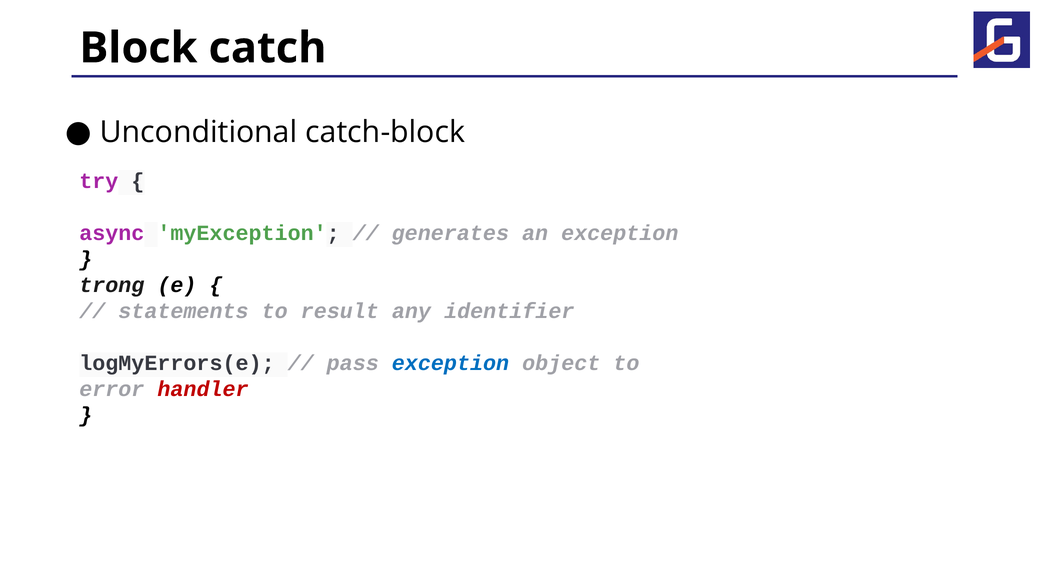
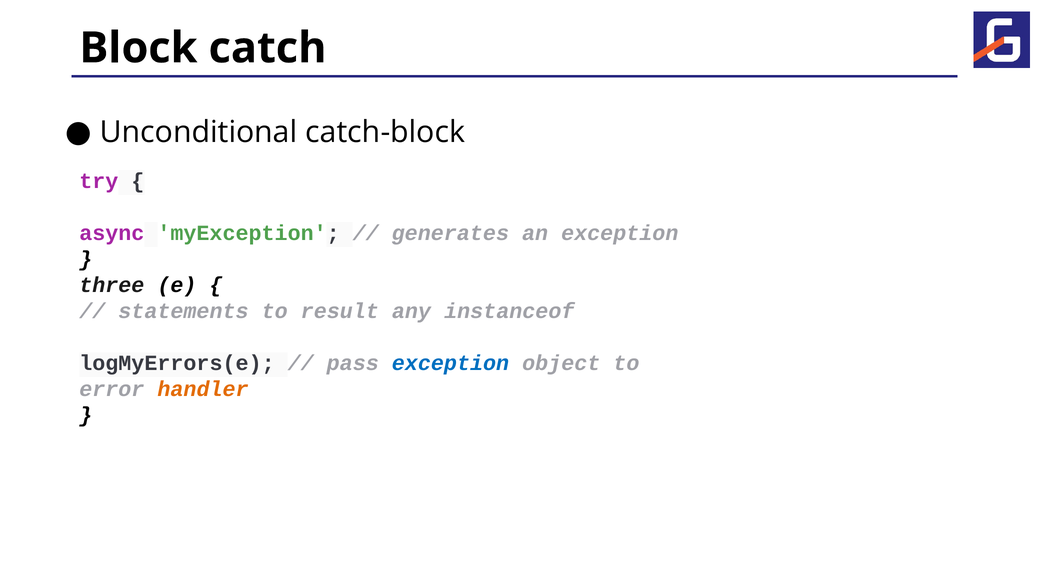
trong: trong -> three (112, 285)
identifier: identifier -> instanceof (509, 311)
handler colour: red -> orange (203, 389)
